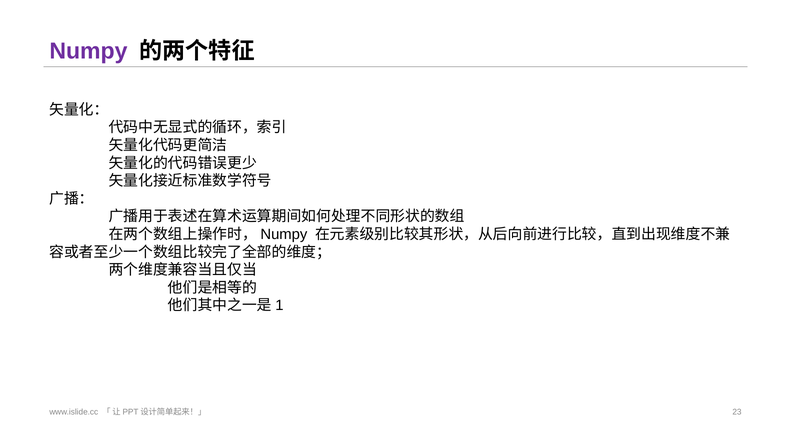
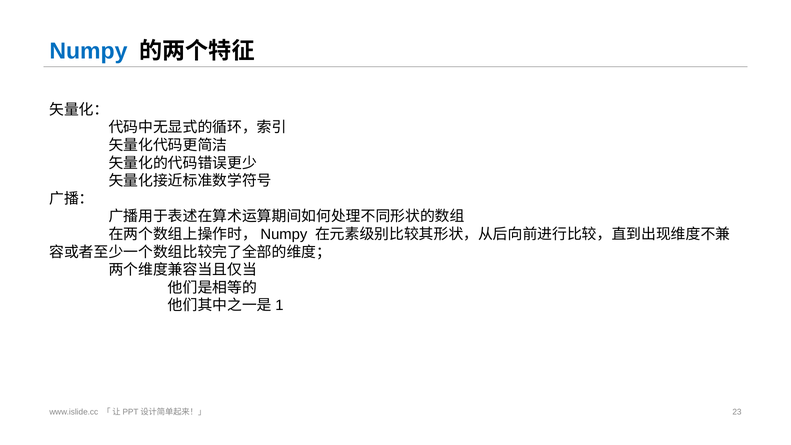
Numpy colour: purple -> blue (88, 51)
